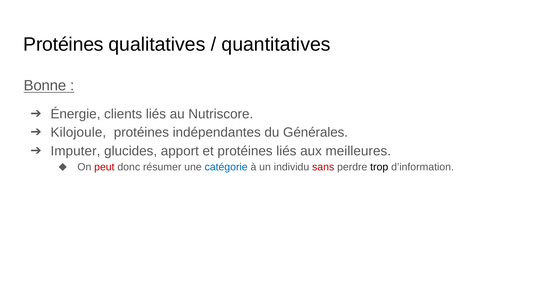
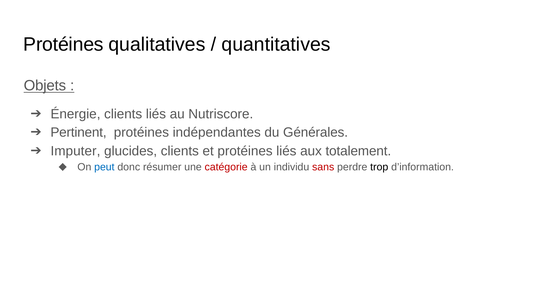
Bonne: Bonne -> Objets (45, 86)
Kilojoule: Kilojoule -> Pertinent (79, 133)
glucides apport: apport -> clients (180, 151)
meilleures: meilleures -> totalement (358, 151)
peut colour: red -> blue (104, 167)
catégorie colour: blue -> red (226, 167)
